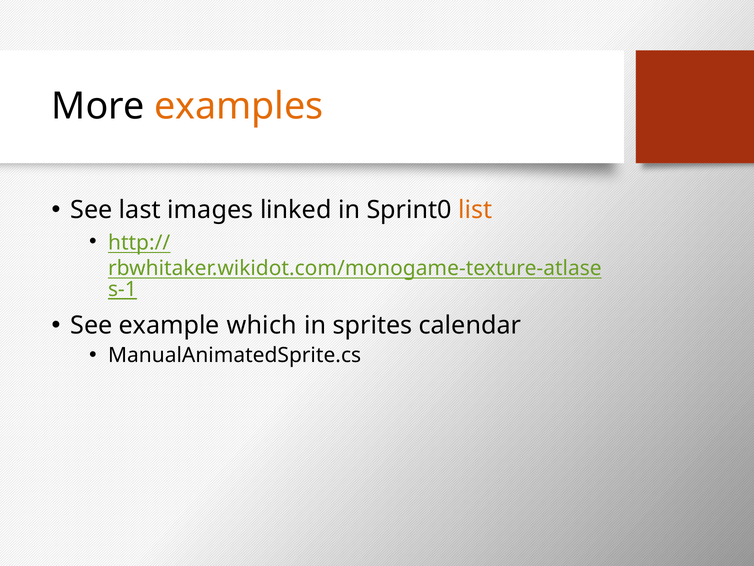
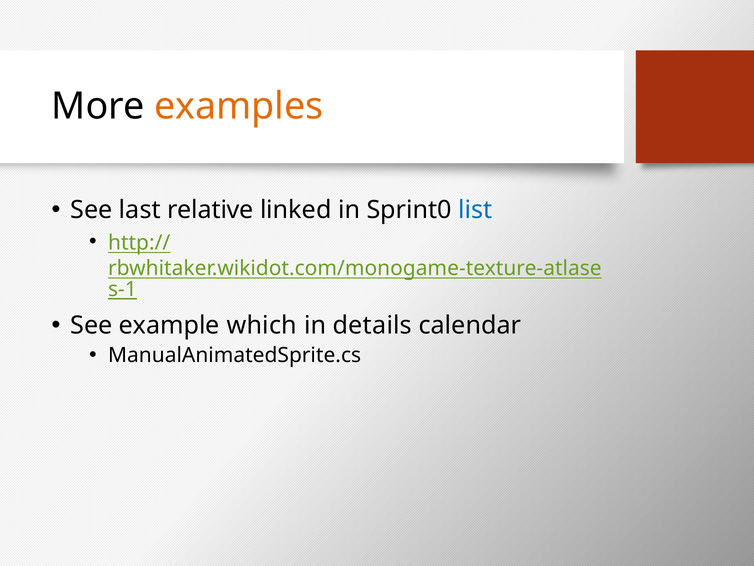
images: images -> relative (210, 210)
list colour: orange -> blue (475, 210)
sprites: sprites -> details (372, 325)
